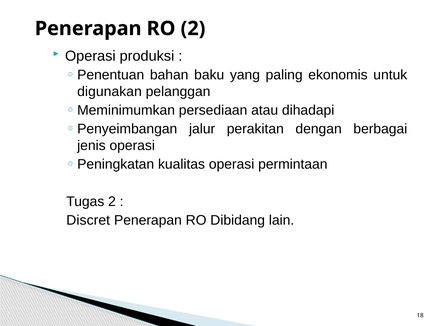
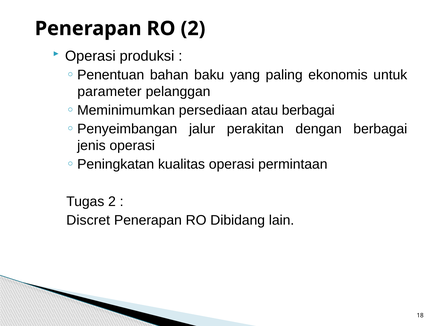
digunakan: digunakan -> parameter (109, 92)
atau dihadapi: dihadapi -> berbagai (308, 110)
